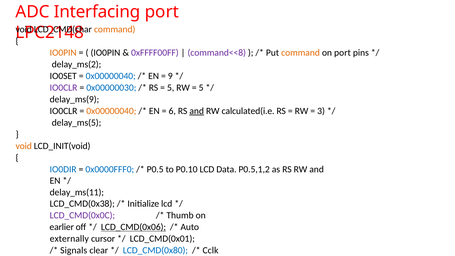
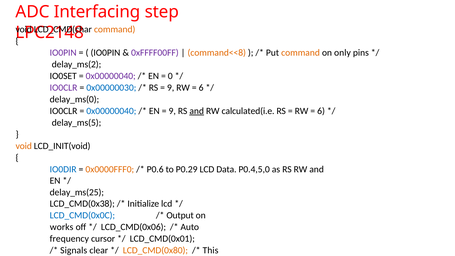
Interfacing port: port -> step (162, 12)
IO0PIN colour: orange -> purple (63, 53)
command<<8 colour: purple -> orange (217, 53)
on port: port -> only (342, 53)
0x00000040 colour: blue -> purple (111, 76)
9: 9 -> 0 (170, 76)
5: 5 -> 9 (171, 88)
5: 5 -> 6 (201, 88)
delay_ms(9: delay_ms(9 -> delay_ms(0 (74, 99)
0x00000040 colour: orange -> blue (111, 111)
6: 6 -> 9 (172, 111)
3: 3 -> 6 (321, 111)
0x0000FFF0 colour: blue -> orange (110, 169)
P0.5: P0.5 -> P0.6 (155, 169)
P0.10: P0.10 -> P0.29 (187, 169)
P0.5,1,2: P0.5,1,2 -> P0.4,5,0 (254, 169)
delay_ms(11: delay_ms(11 -> delay_ms(25 (77, 192)
LCD_CMD(0x0C colour: purple -> blue (82, 215)
Thumb: Thumb -> Output (180, 215)
earlier: earlier -> works (62, 227)
LCD_CMD(0x06 underline: present -> none (133, 227)
externally: externally -> frequency (69, 239)
LCD_CMD(0x80 colour: blue -> orange (155, 250)
Cclk: Cclk -> This (211, 250)
